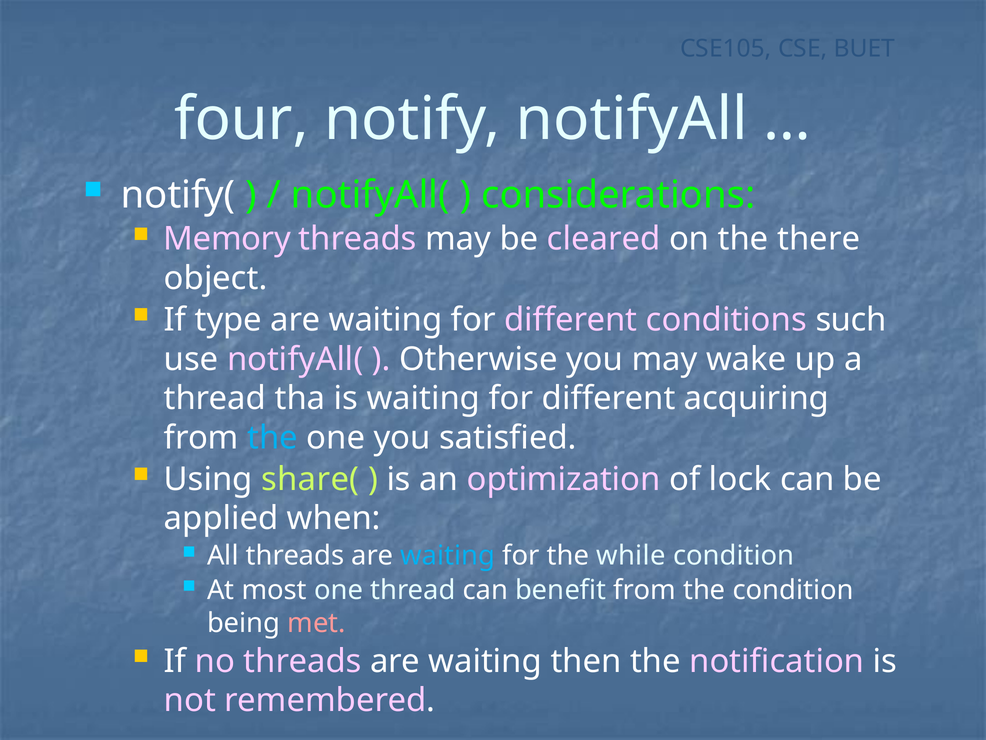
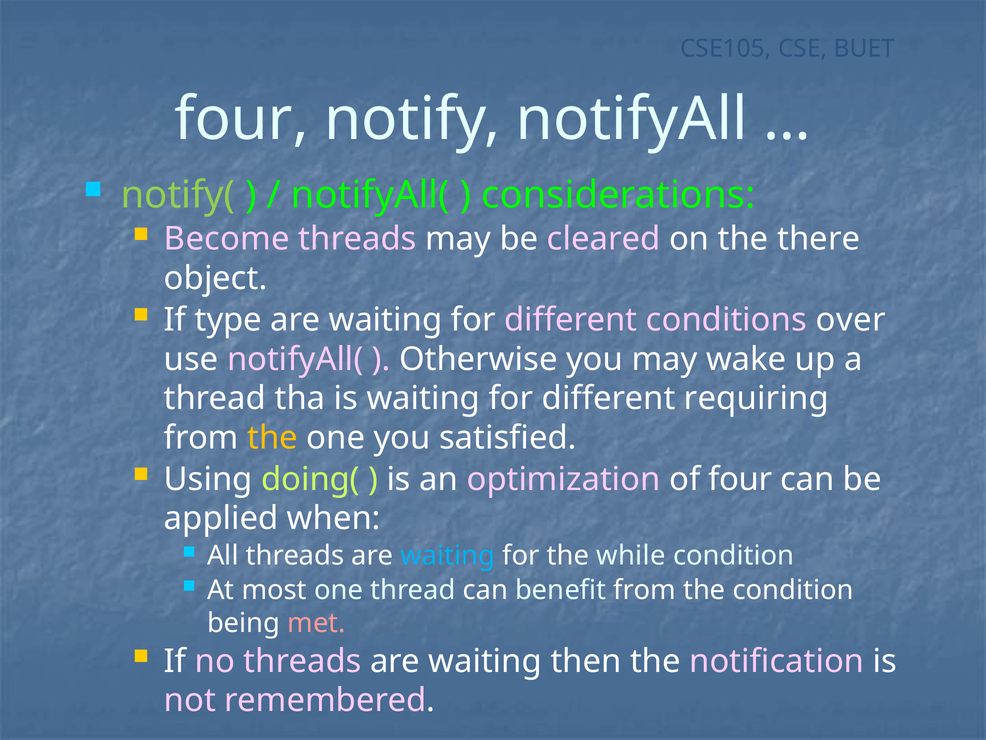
notify( colour: white -> light green (178, 195)
Memory: Memory -> Become (227, 239)
such: such -> over (851, 319)
acquiring: acquiring -> requiring (756, 398)
the colour: light blue -> yellow (273, 438)
share(: share( -> doing( (310, 479)
of lock: lock -> four (740, 479)
